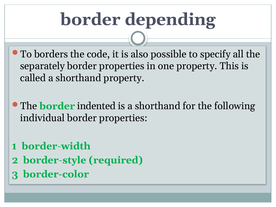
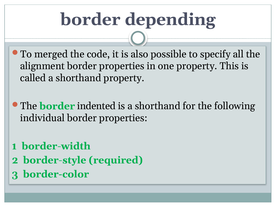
borders: borders -> merged (51, 54)
separately: separately -> alignment (42, 66)
